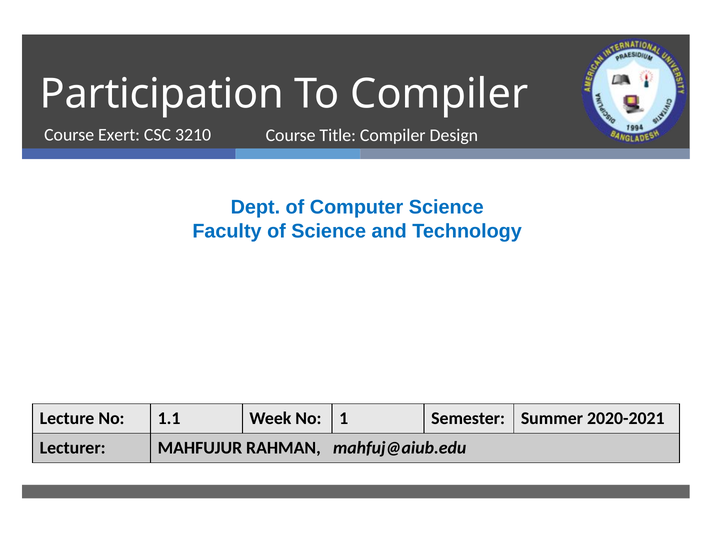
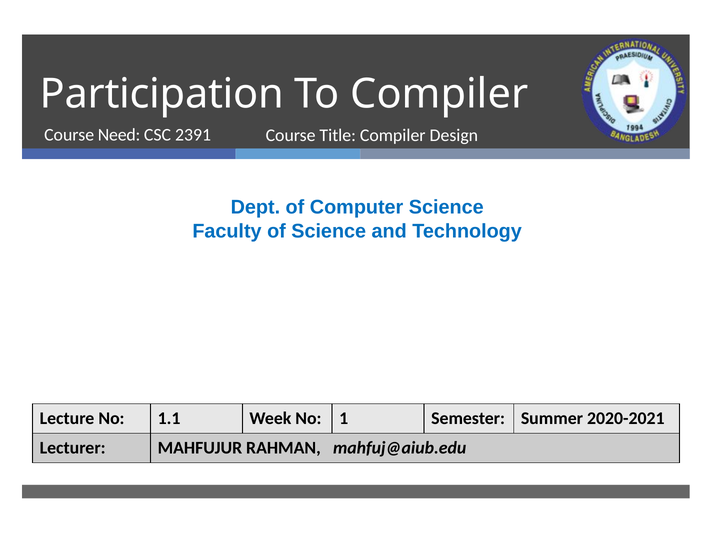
Exert: Exert -> Need (119, 135)
3210: 3210 -> 2391 (193, 135)
